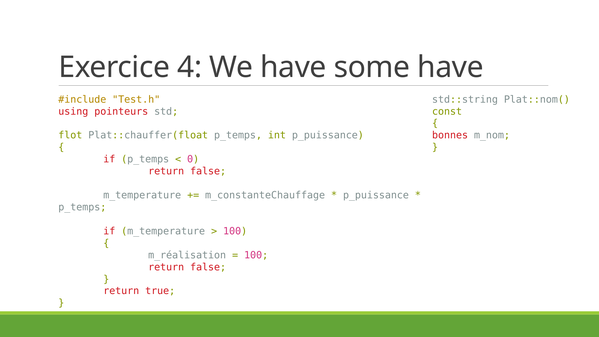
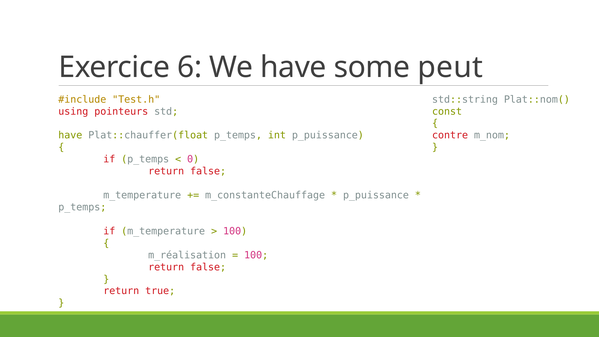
4: 4 -> 6 (190, 67)
some have: have -> peut (450, 67)
flot: flot -> have (70, 135)
bonnes: bonnes -> contre (450, 135)
